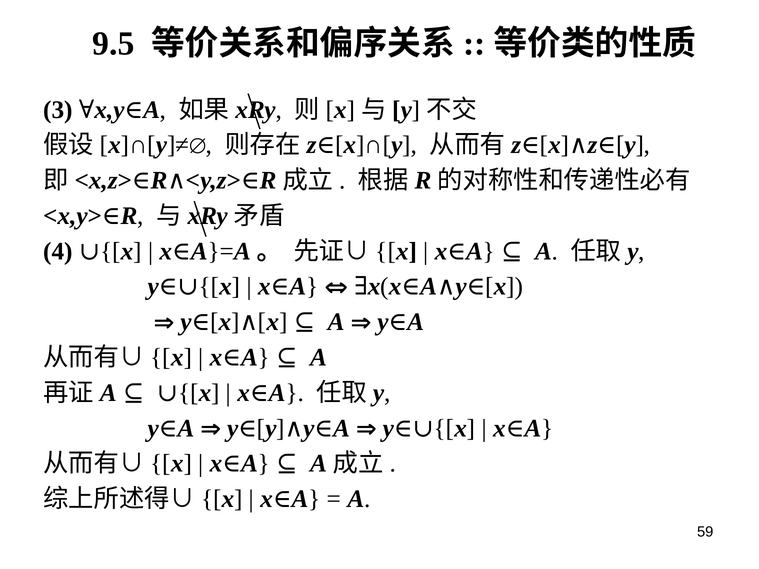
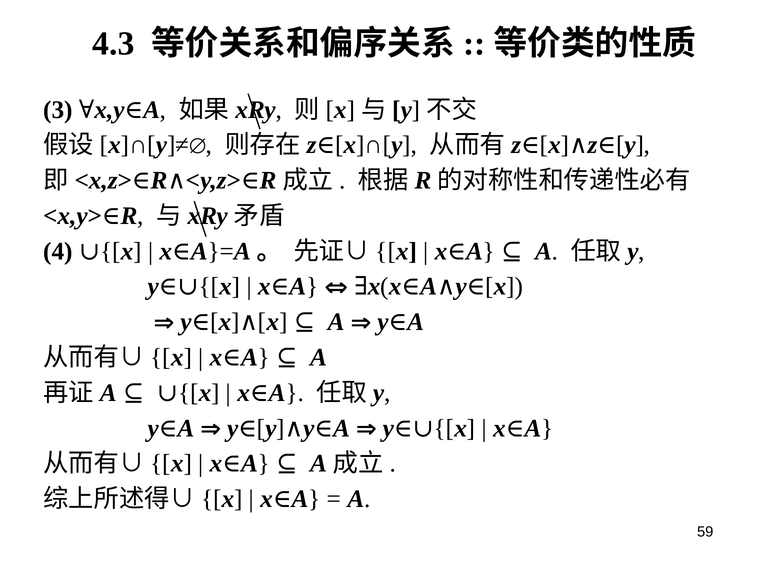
9.5: 9.5 -> 4.3 (113, 43)
